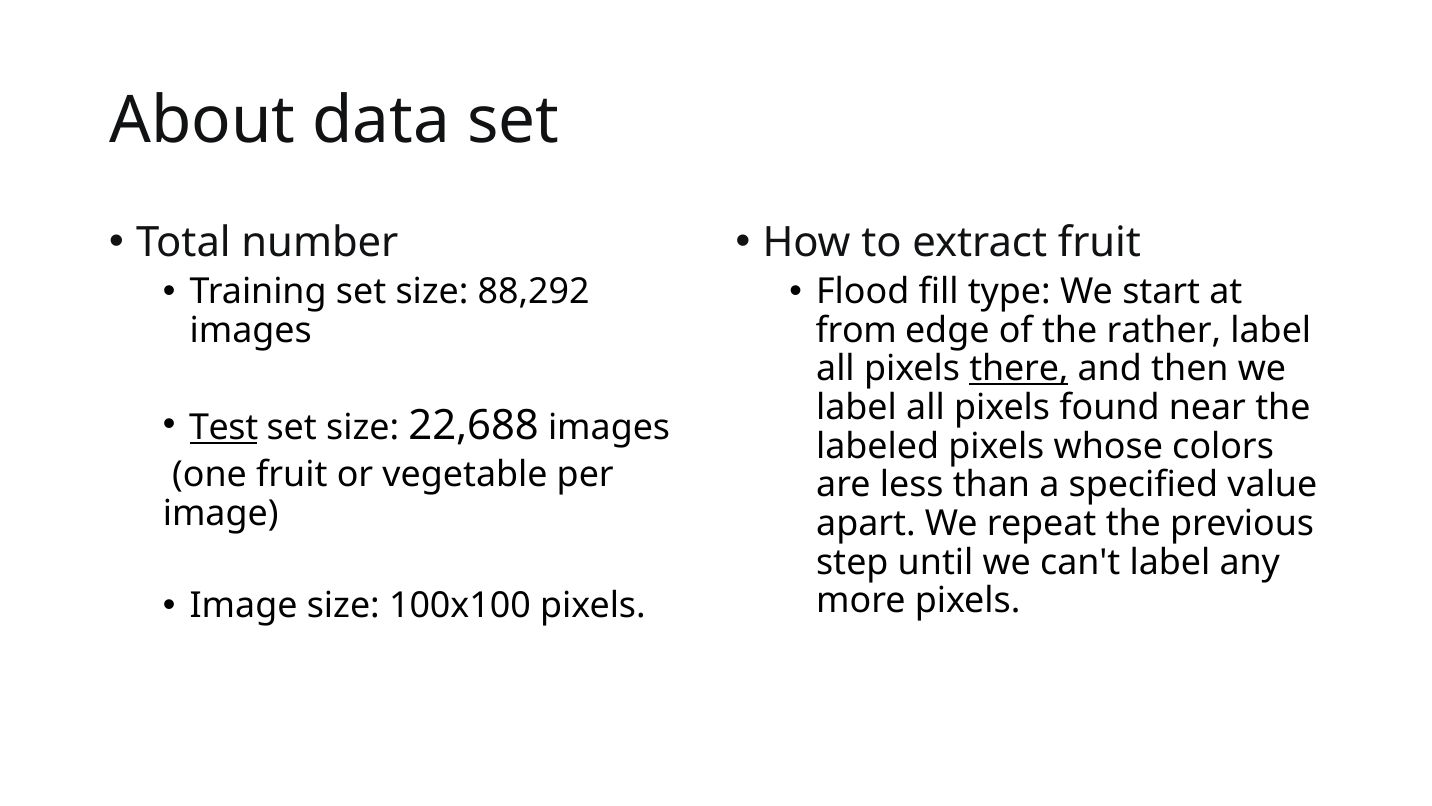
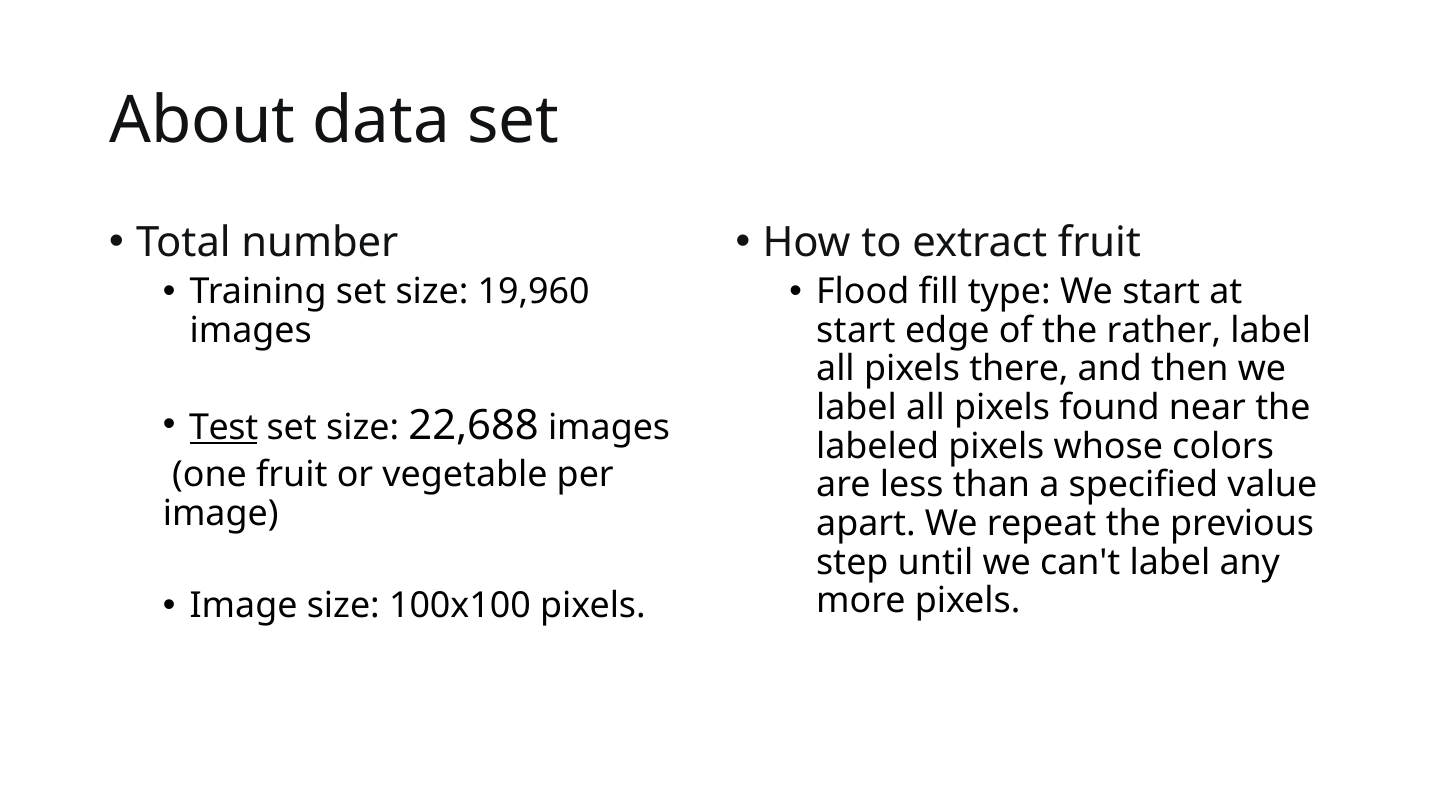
88,292: 88,292 -> 19,960 (534, 291)
from: from -> start (856, 330)
there underline: present -> none (1019, 369)
